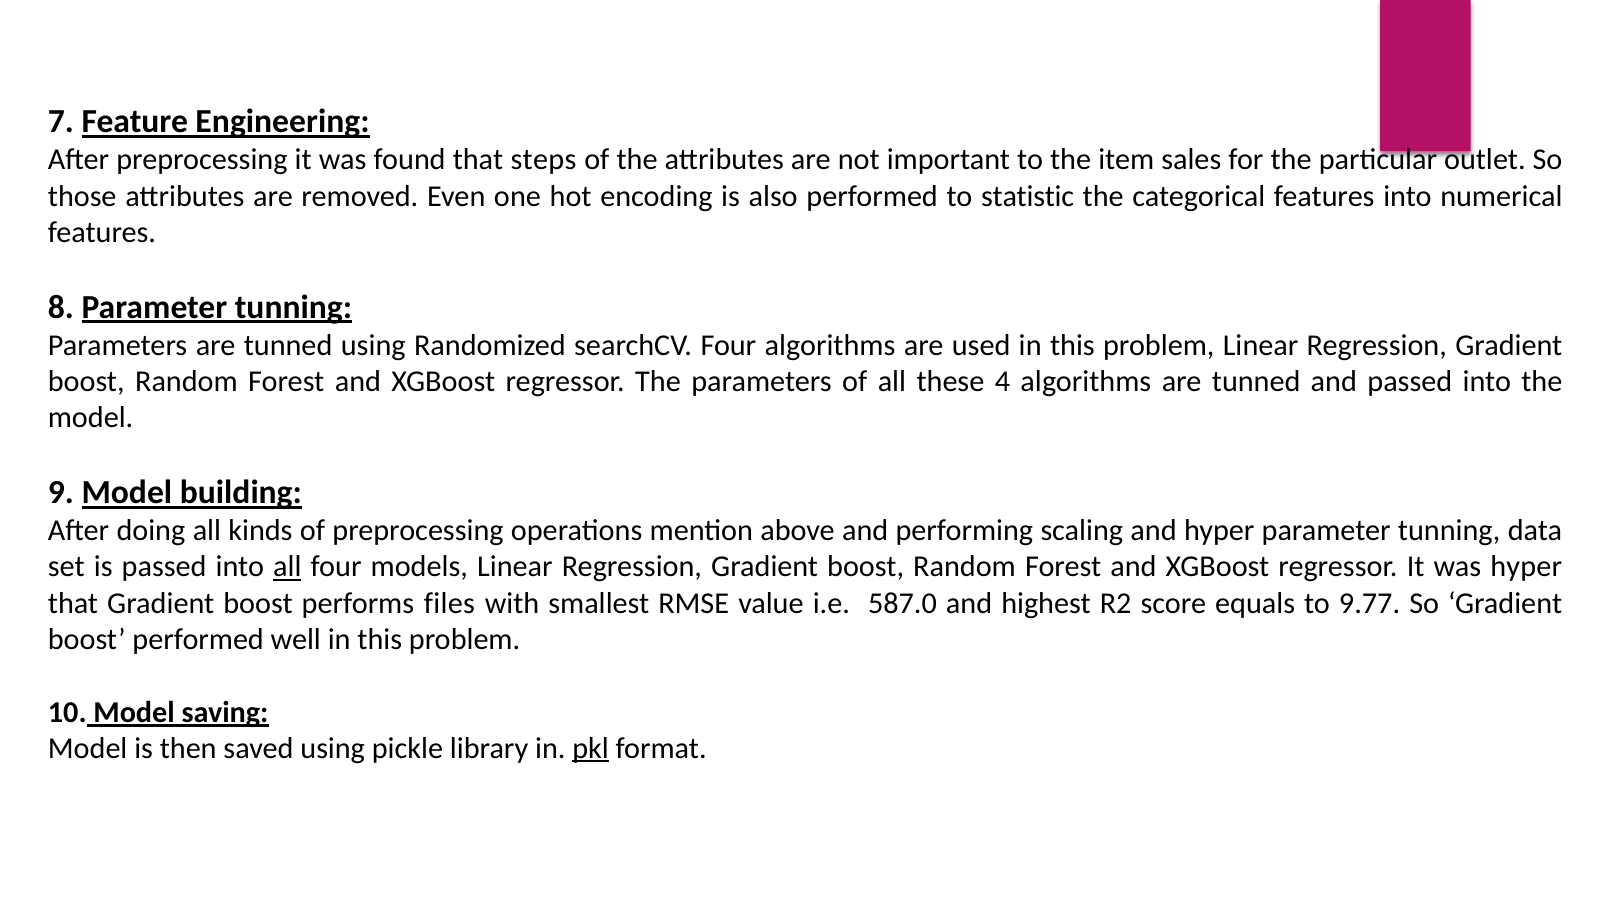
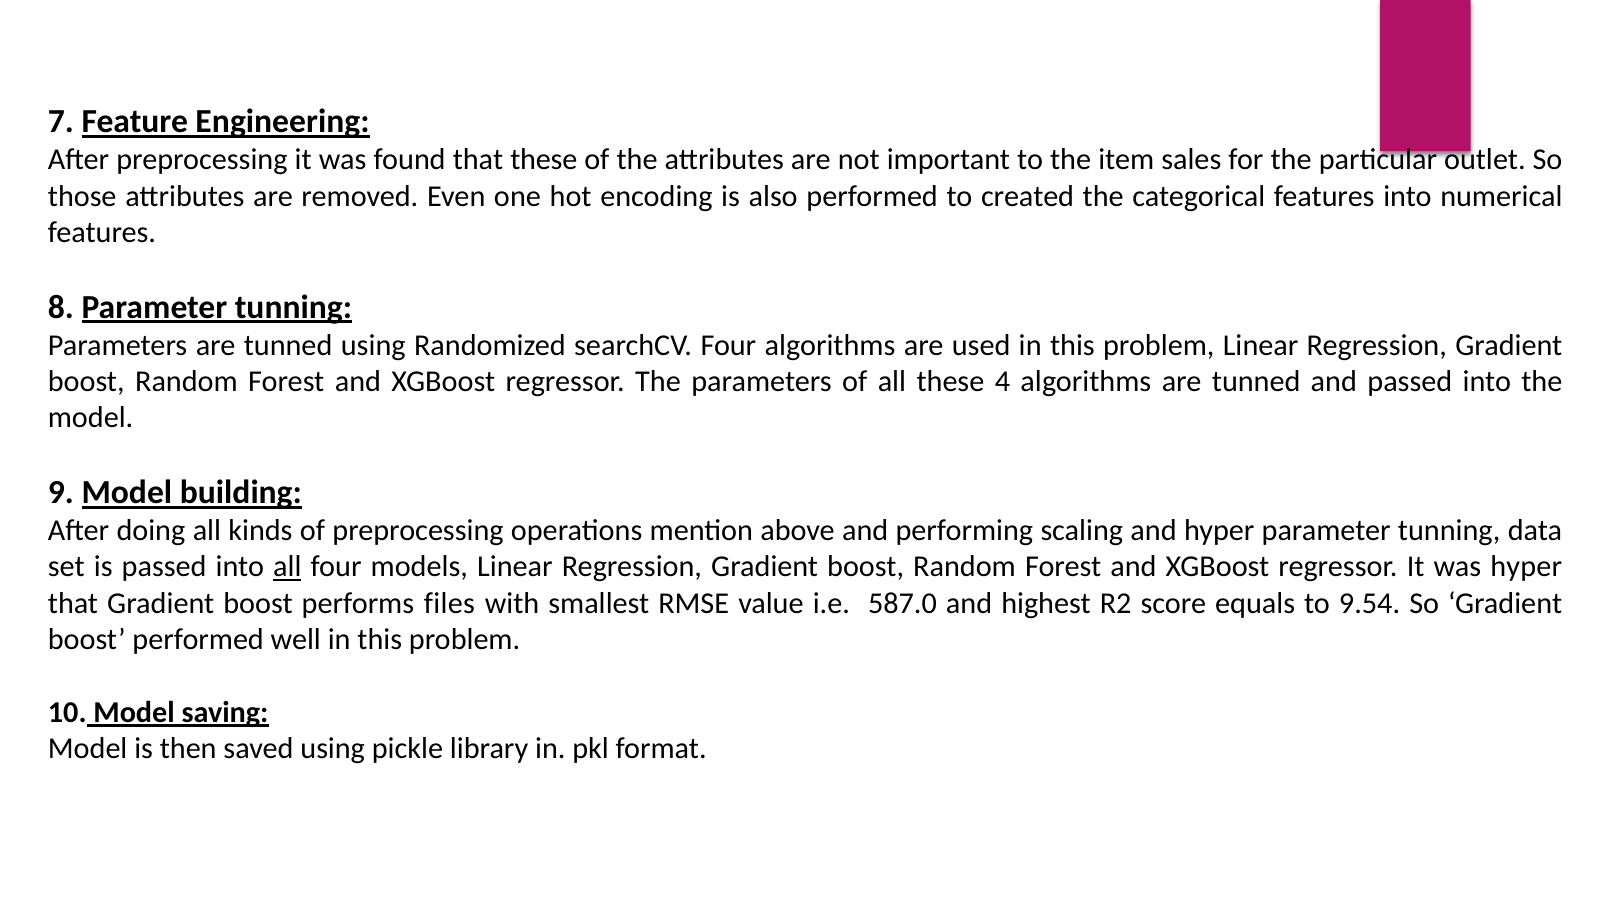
that steps: steps -> these (544, 160)
statistic: statistic -> created (1028, 196)
9.77: 9.77 -> 9.54 (1370, 603)
pkl underline: present -> none (591, 748)
